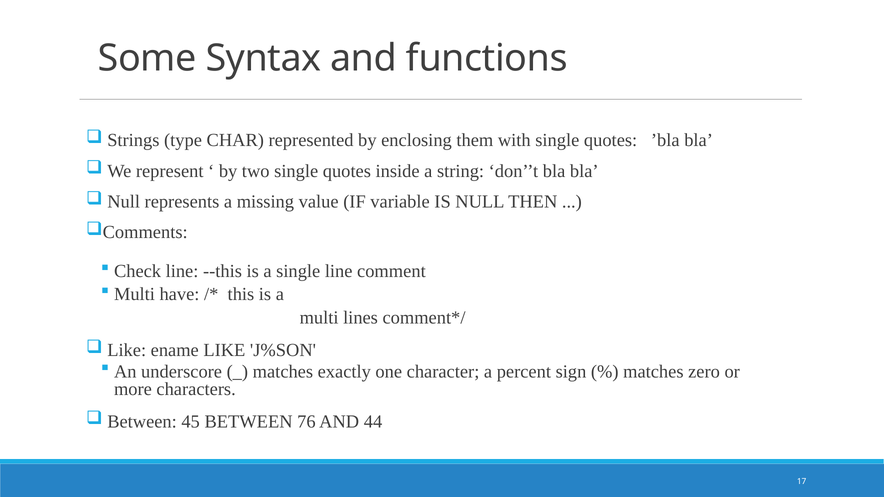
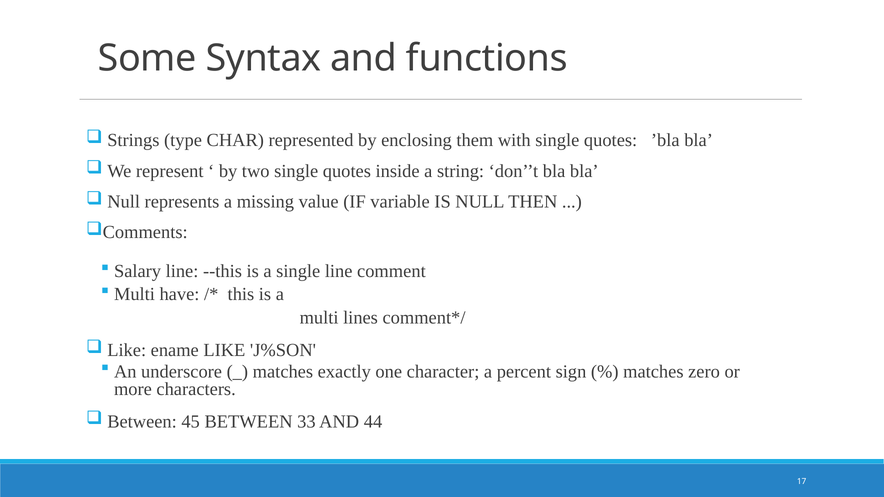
Check: Check -> Salary (138, 271)
76: 76 -> 33 (306, 422)
